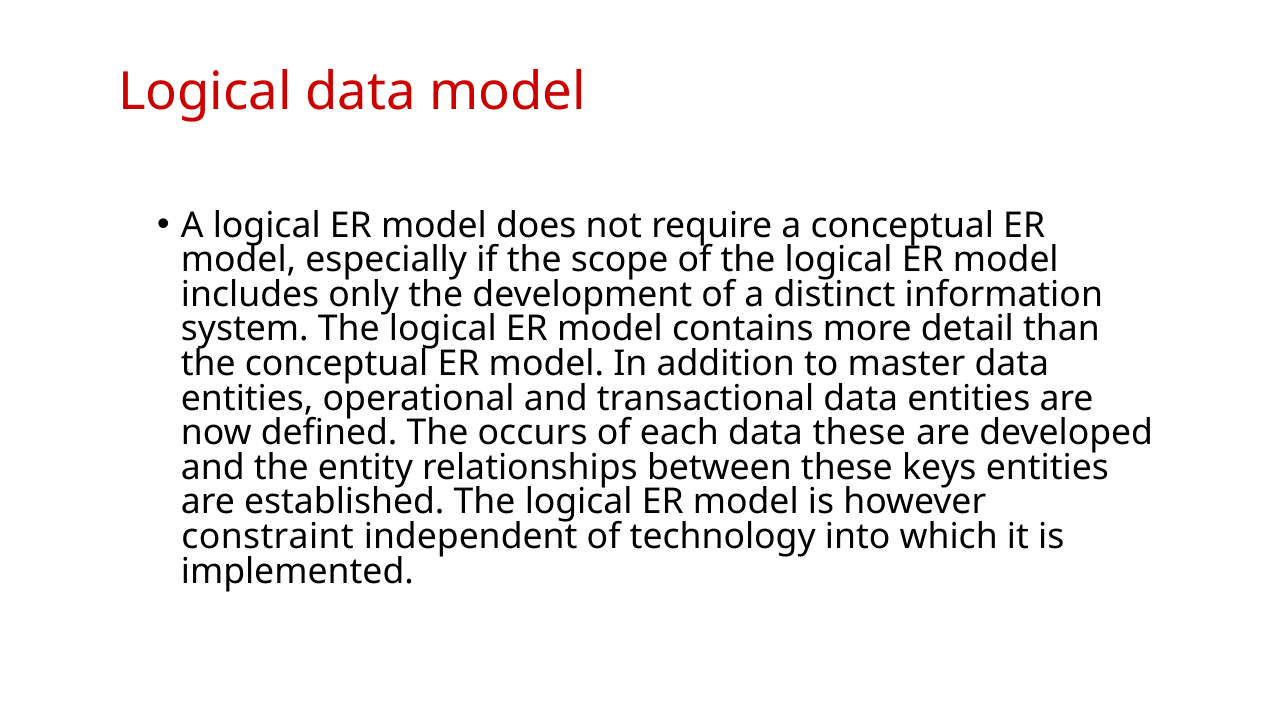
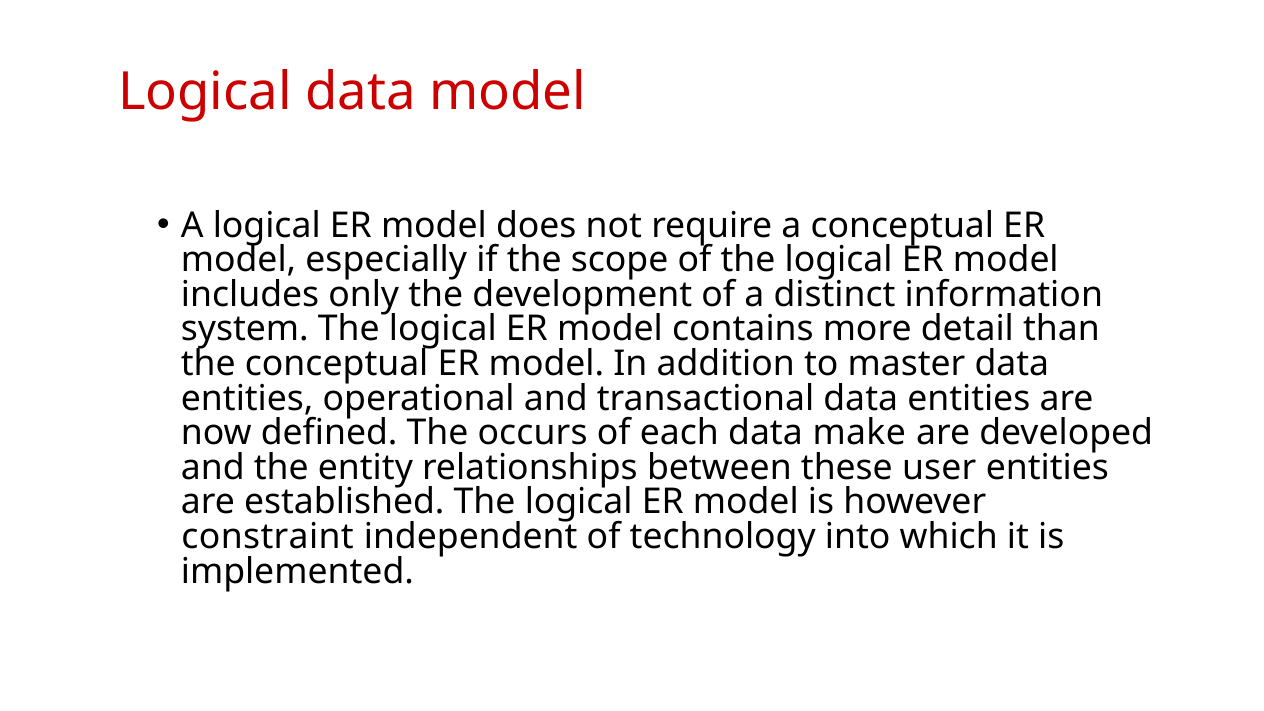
data these: these -> make (859, 433)
keys: keys -> user (939, 467)
